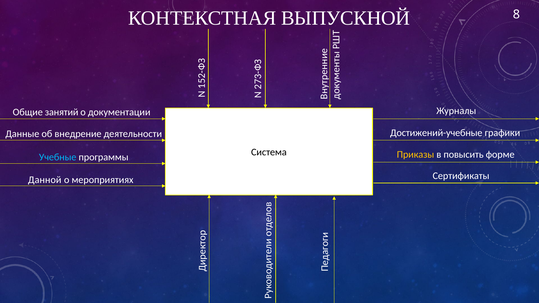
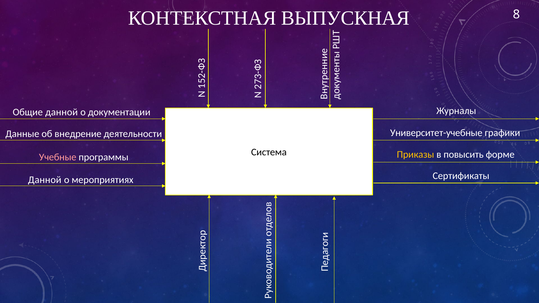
ВЫПУСКНОЙ: ВЫПУСКНОЙ -> ВЫПУСКНАЯ (346, 18)
Общие занятий: занятий -> данной (62, 112)
Достижений-учебные: Достижений-учебные -> Университет-учебные (436, 133)
Учебные colour: light blue -> pink (58, 157)
